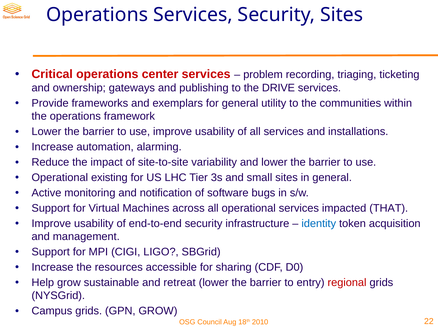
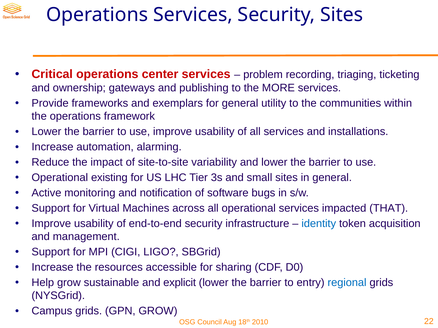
DRIVE: DRIVE -> MORE (278, 88)
retreat: retreat -> explicit (180, 283)
regional colour: red -> blue (347, 283)
